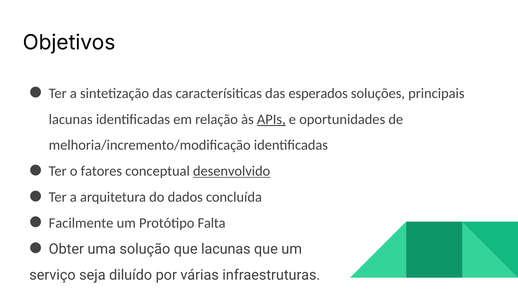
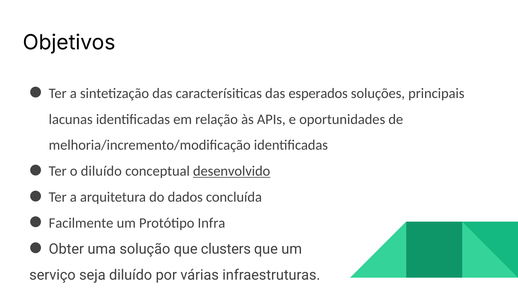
APIs underline: present -> none (271, 119)
o fatores: fatores -> diluído (101, 171)
Falta: Falta -> Infra (211, 223)
que lacunas: lacunas -> clusters (226, 249)
